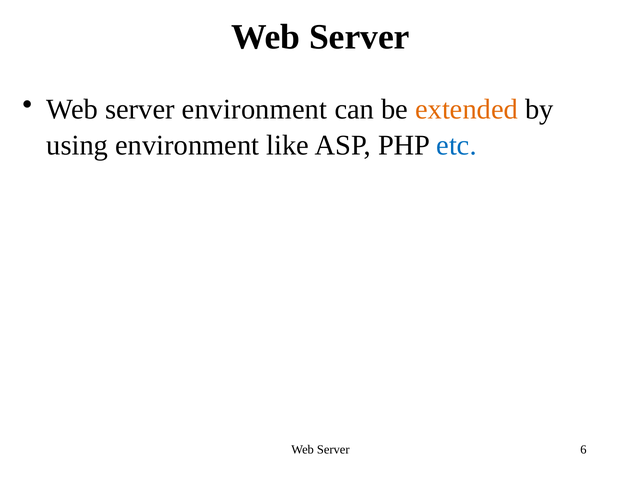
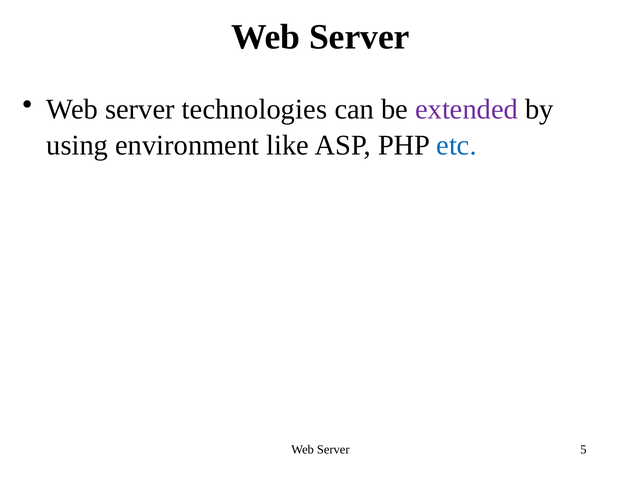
server environment: environment -> technologies (255, 109)
extended colour: orange -> purple (467, 109)
6: 6 -> 5 (583, 450)
